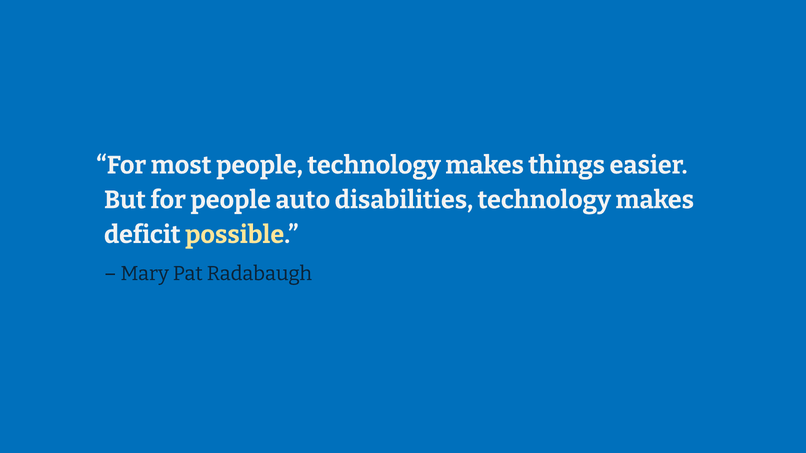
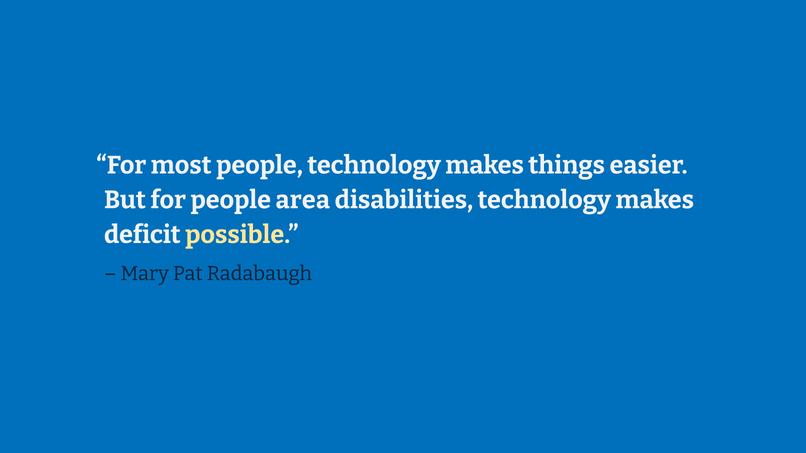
auto: auto -> area (303, 200)
